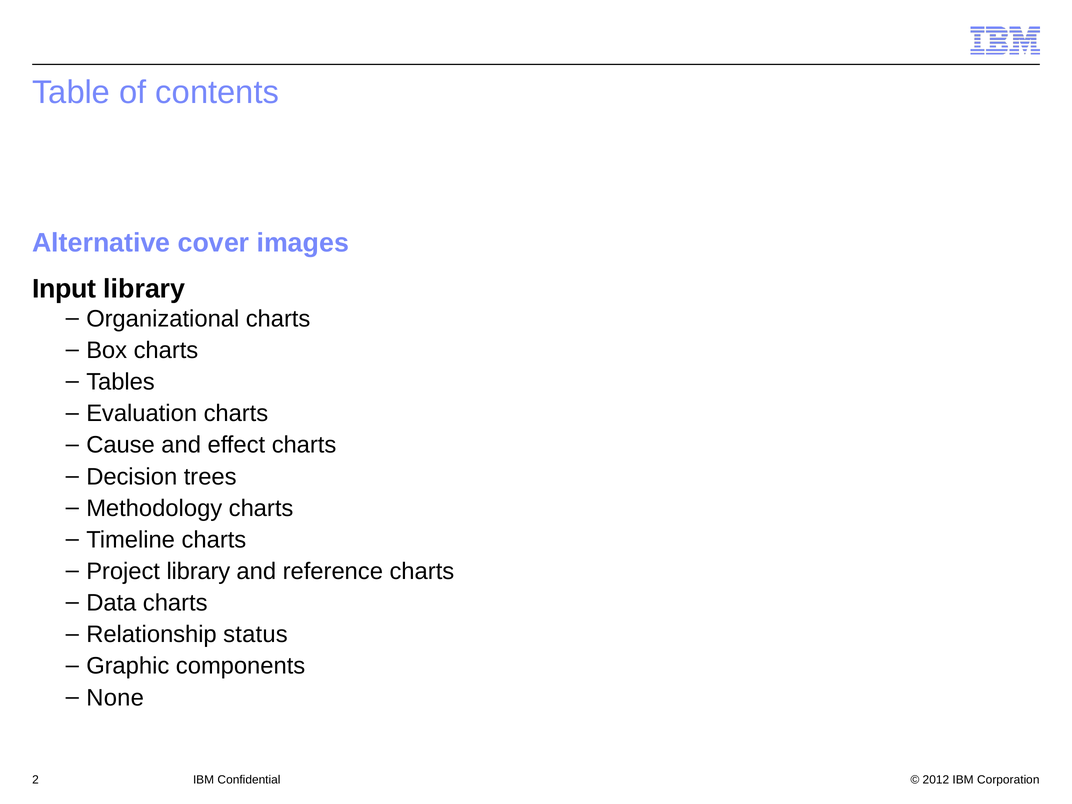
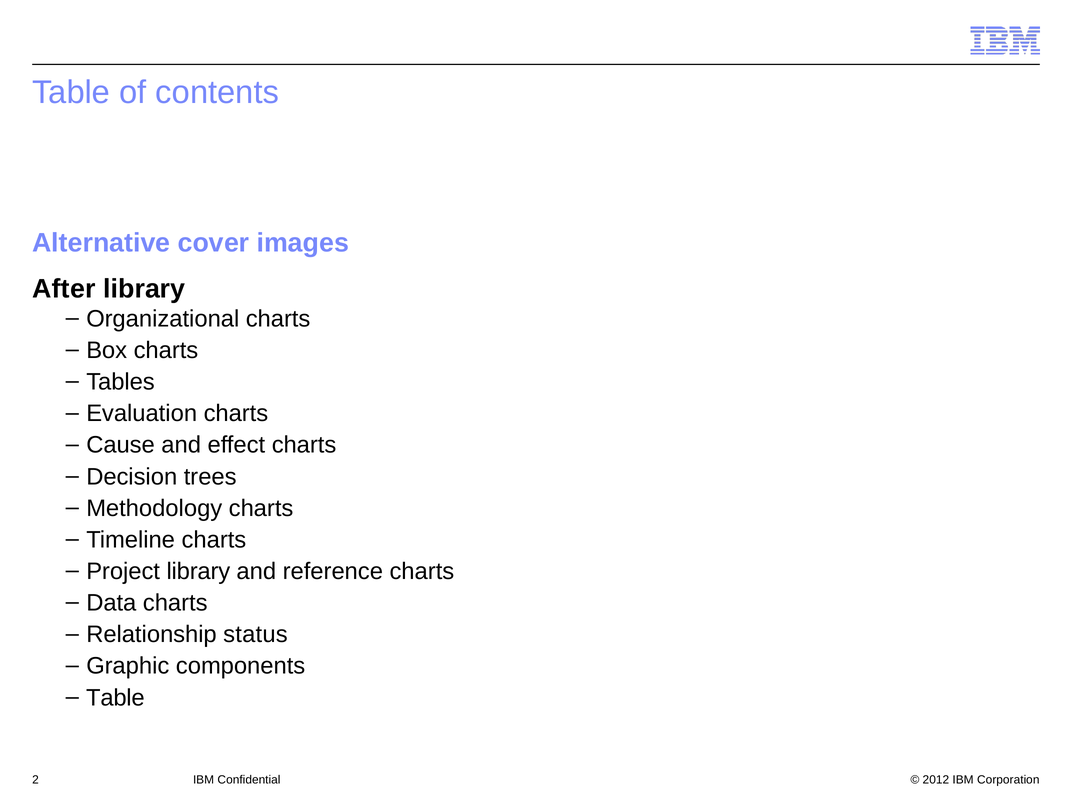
Input: Input -> After (64, 289)
None: None -> Table (115, 698)
